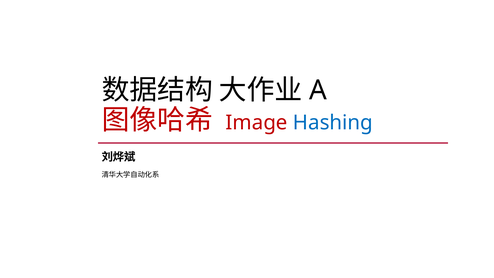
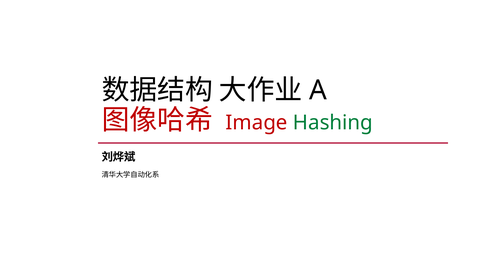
Hashing colour: blue -> green (333, 123)
